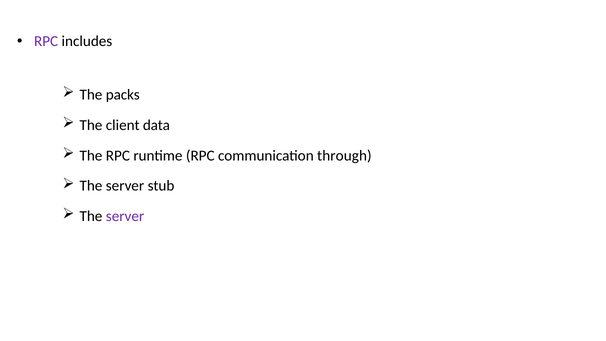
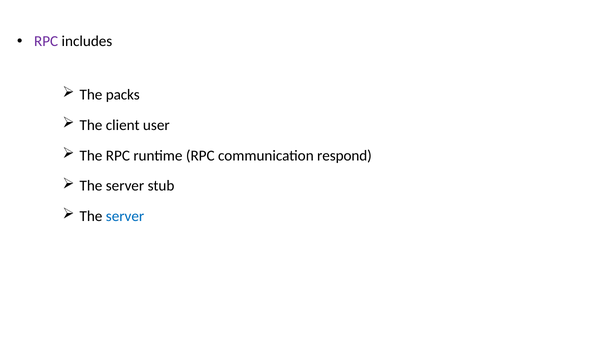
data: data -> user (156, 125)
through: through -> respond (344, 155)
server colour: purple -> blue (125, 216)
